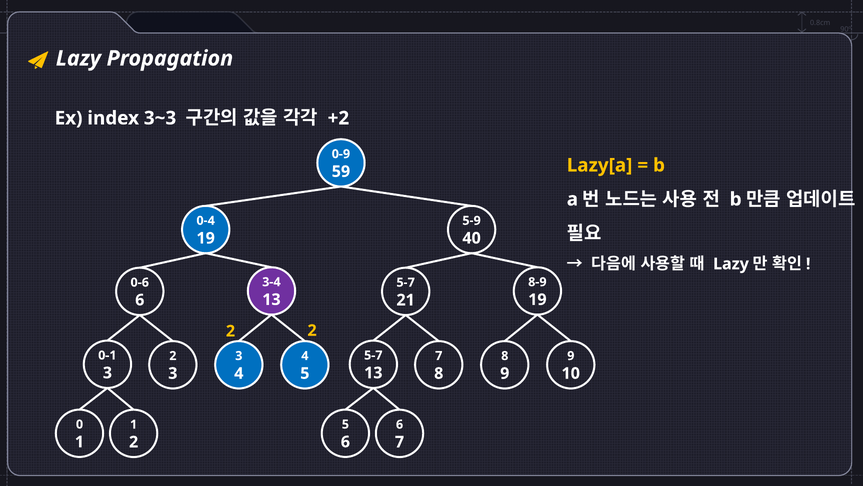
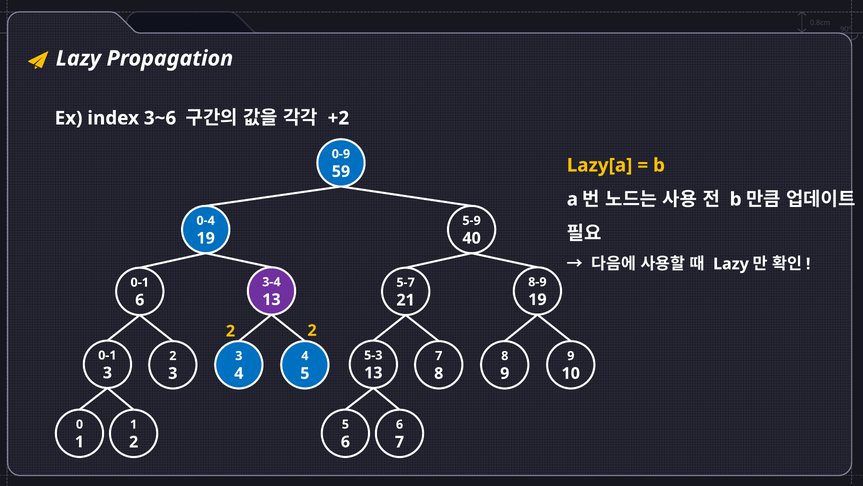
3~3: 3~3 -> 3~6 (160, 118)
0-6: 0-6 -> 0-1 (140, 282)
5-7: 5-7 -> 5-3 (373, 355)
